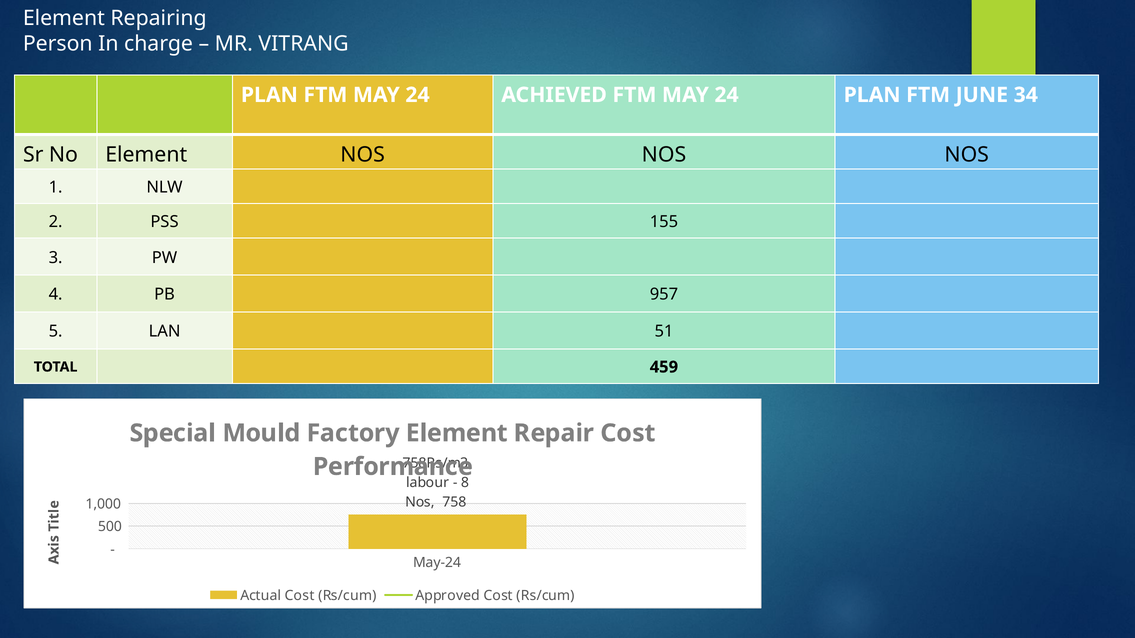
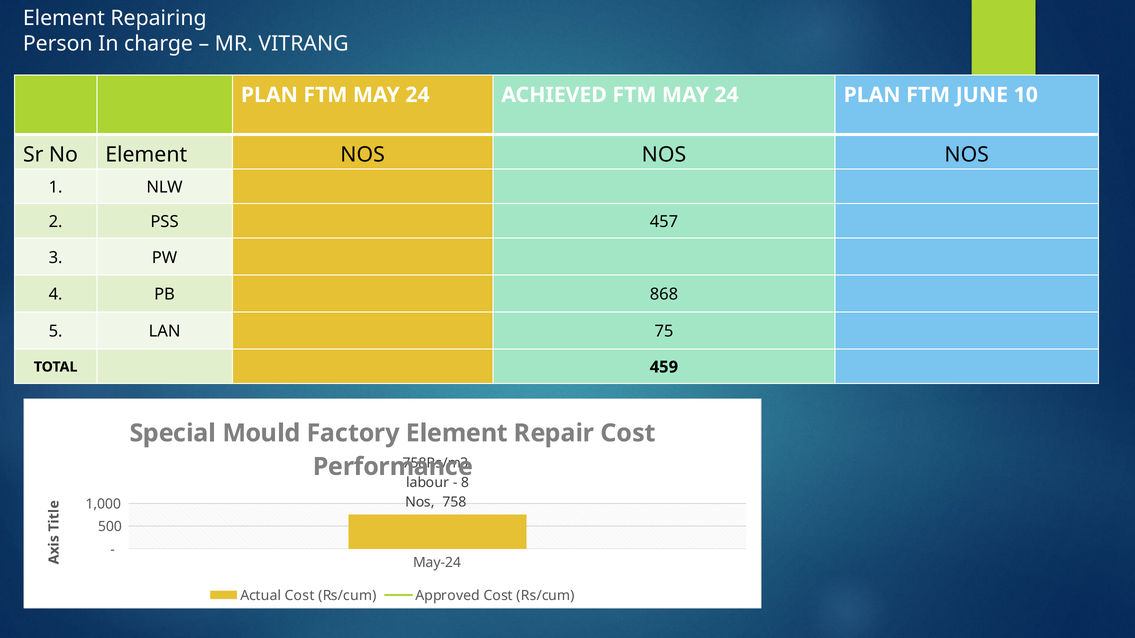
34: 34 -> 10 (1026, 95)
155: 155 -> 457 (664, 222)
957: 957 -> 868 (664, 295)
51: 51 -> 75 (664, 332)
